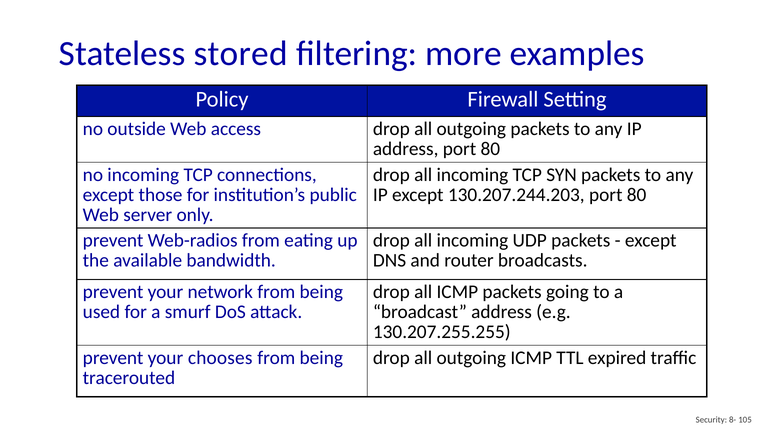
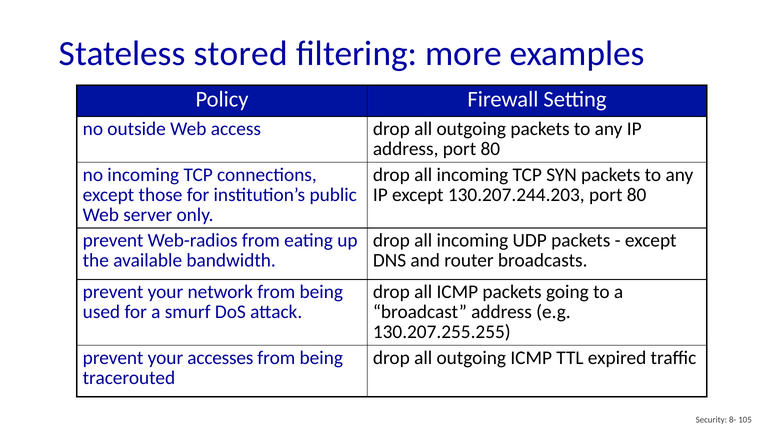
chooses: chooses -> accesses (220, 358)
